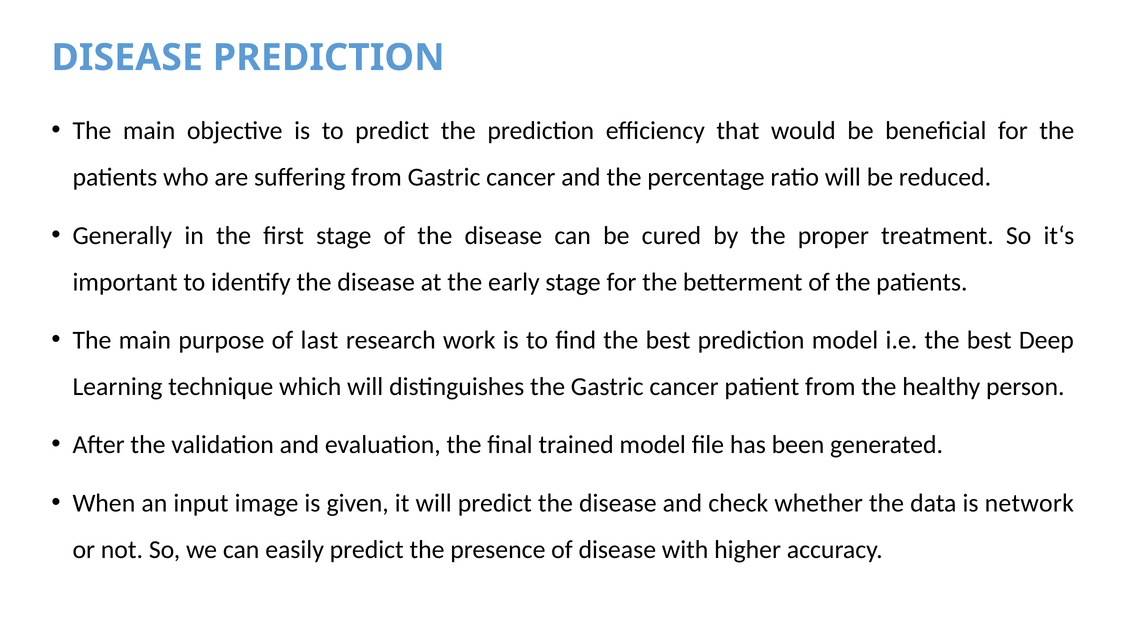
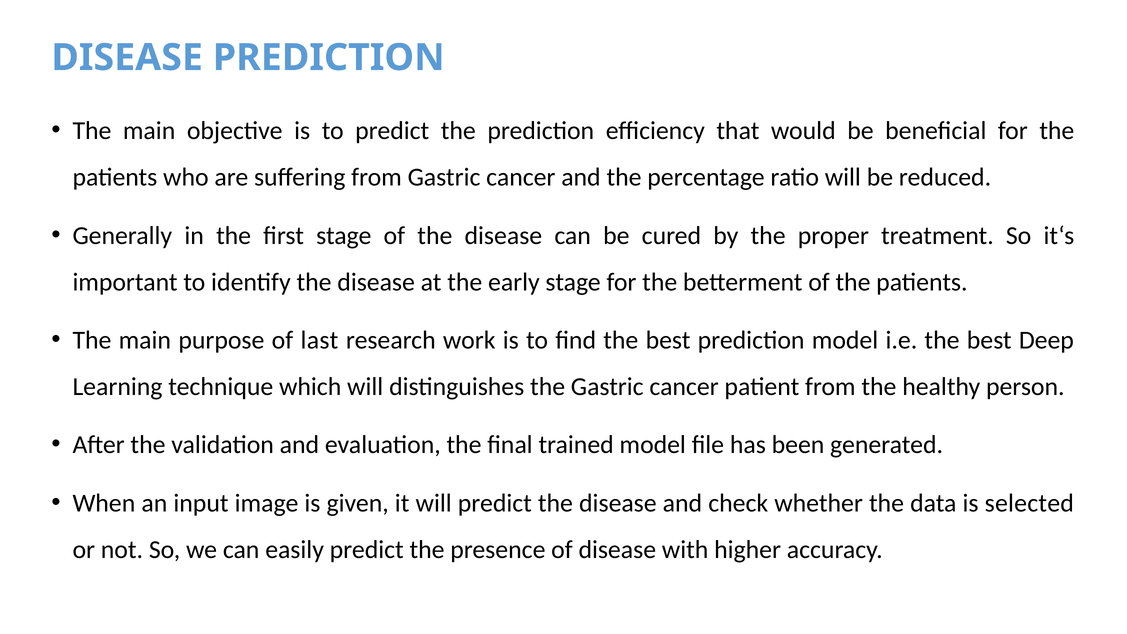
network: network -> selected (1029, 503)
